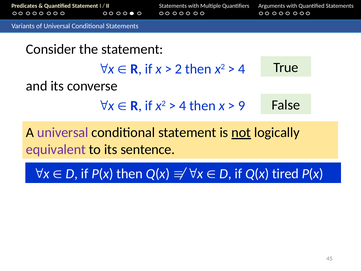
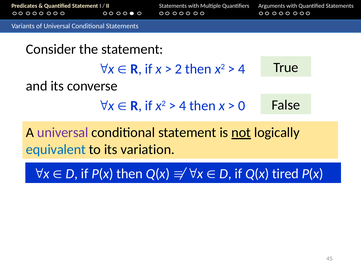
9: 9 -> 0 (242, 106)
equivalent colour: purple -> blue (56, 149)
sentence: sentence -> variation (148, 149)
